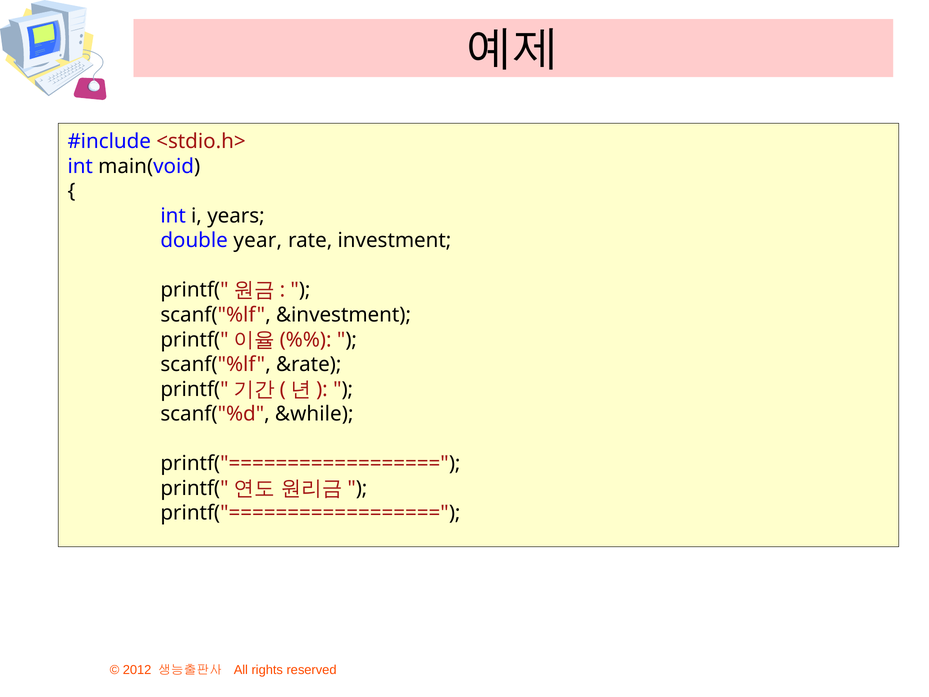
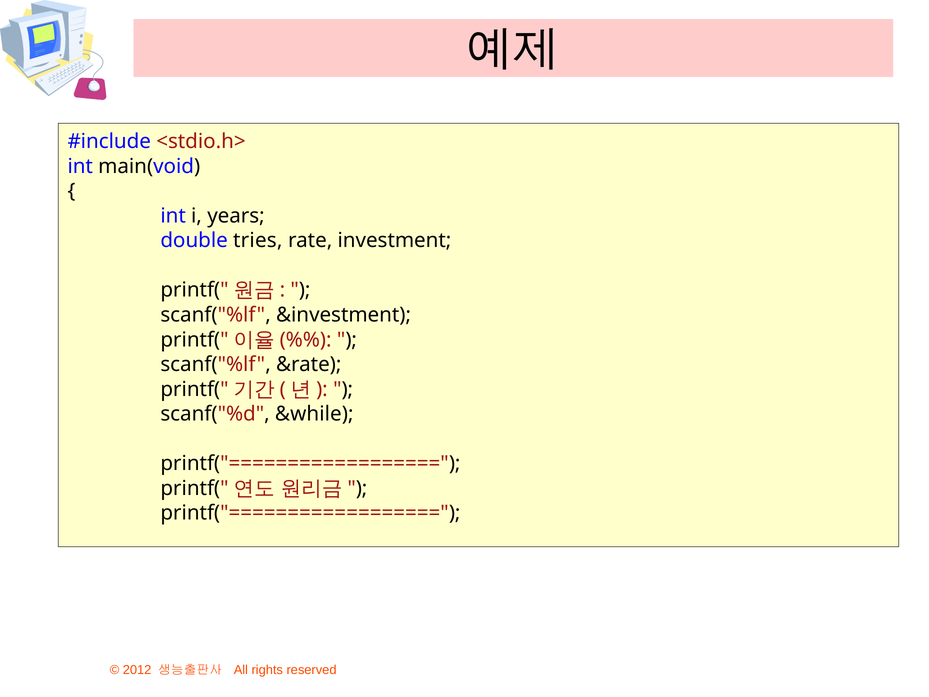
year: year -> tries (258, 241)
